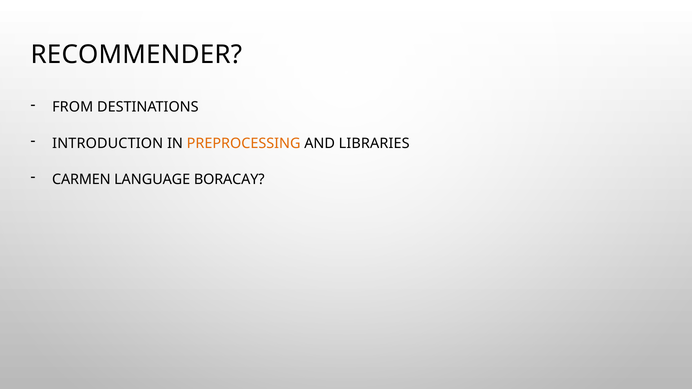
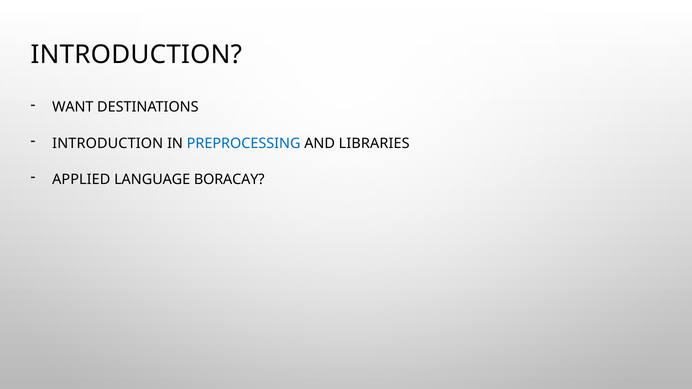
RECOMMENDER: RECOMMENDER -> INTRODUCTION (136, 54)
FROM: FROM -> WANT (73, 107)
PREPROCESSING colour: orange -> blue (244, 143)
CARMEN: CARMEN -> APPLIED (81, 179)
